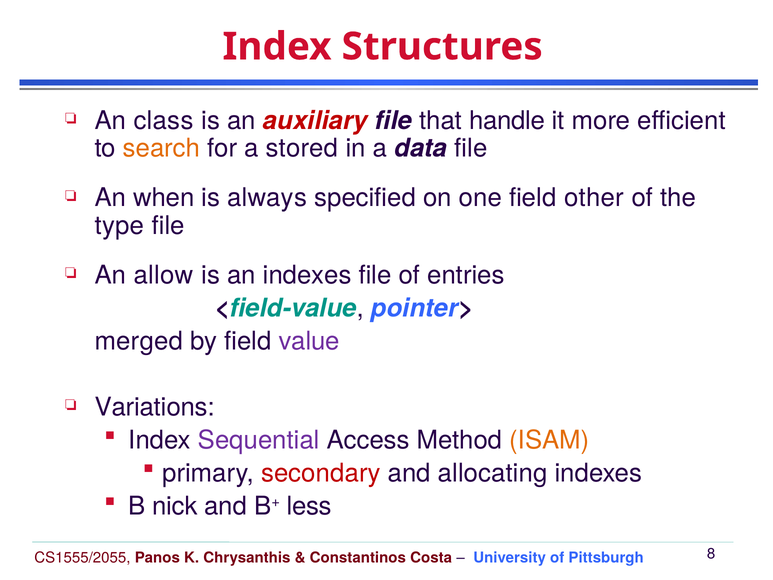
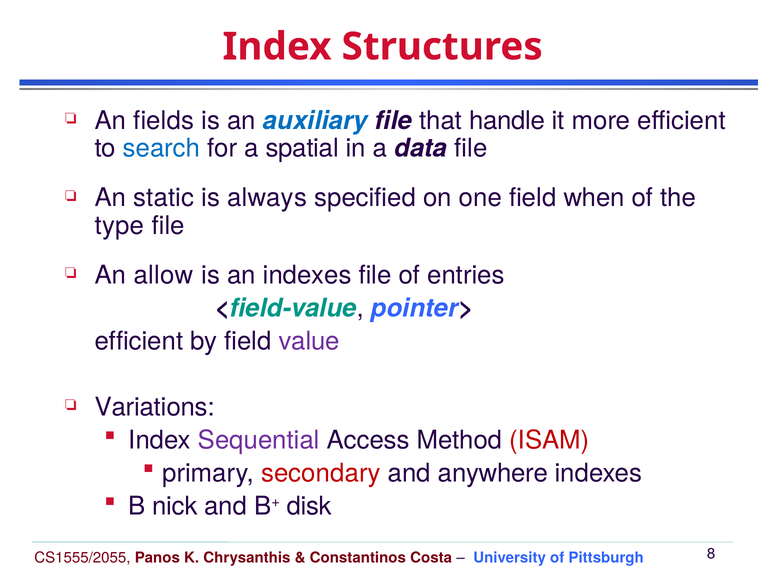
class: class -> fields (164, 121)
auxiliary colour: red -> blue (315, 121)
search colour: orange -> blue (162, 148)
stored: stored -> spatial (302, 148)
when: when -> static (164, 198)
other: other -> when (594, 198)
merged: merged -> efficient (139, 341)
ISAM colour: orange -> red (549, 440)
allocating: allocating -> anywhere (493, 473)
less: less -> disk (309, 506)
